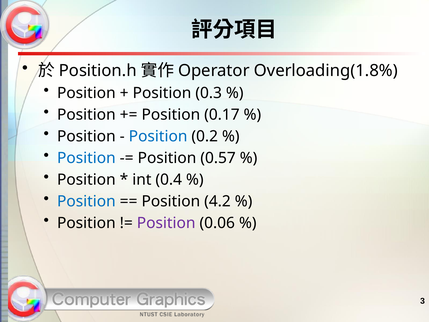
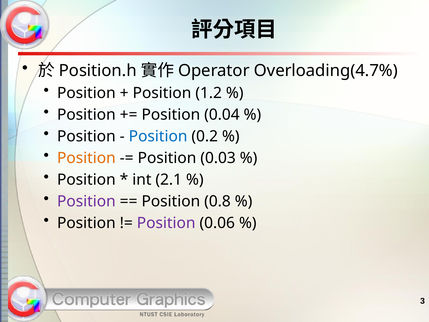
Overloading(1.8%: Overloading(1.8% -> Overloading(4.7% (326, 71)
0.3: 0.3 -> 1.2 (209, 93)
0.17: 0.17 -> 0.04 (222, 115)
Position colour: blue -> orange (86, 158)
0.57: 0.57 -> 0.03 (218, 158)
0.4: 0.4 -> 2.1 (169, 180)
Position colour: blue -> purple (86, 201)
4.2: 4.2 -> 0.8 (217, 201)
